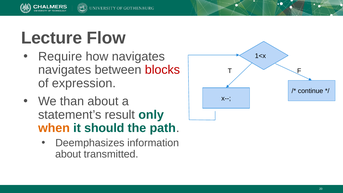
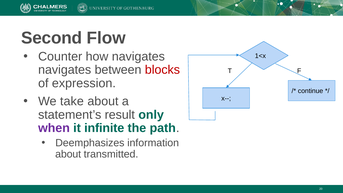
Lecture: Lecture -> Second (52, 38)
Require: Require -> Counter (60, 56)
than: than -> take (72, 101)
when colour: orange -> purple (54, 128)
should: should -> infinite (104, 128)
